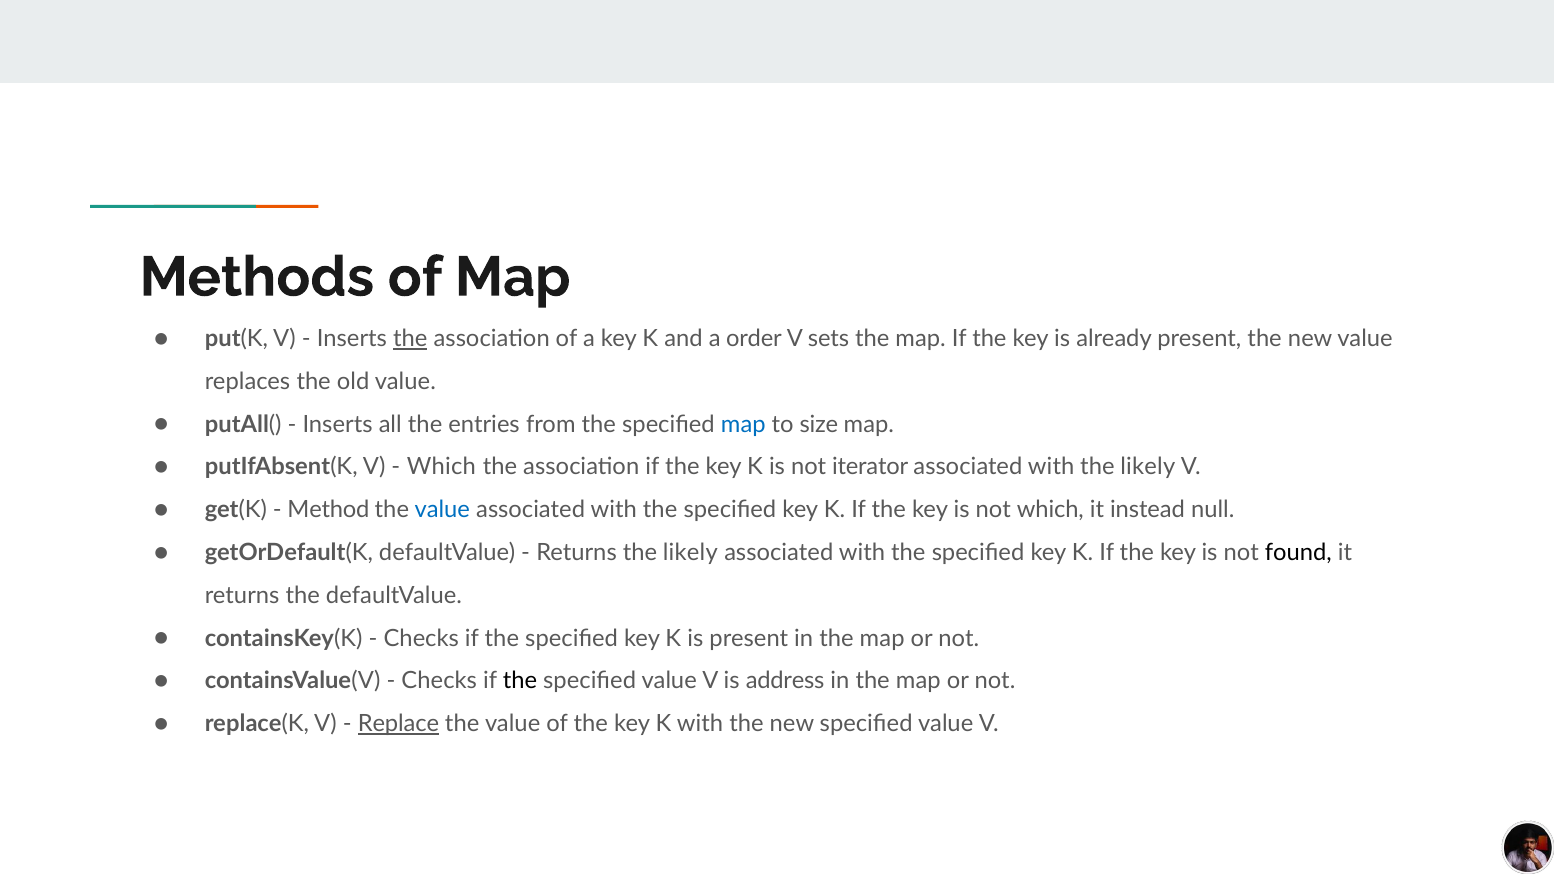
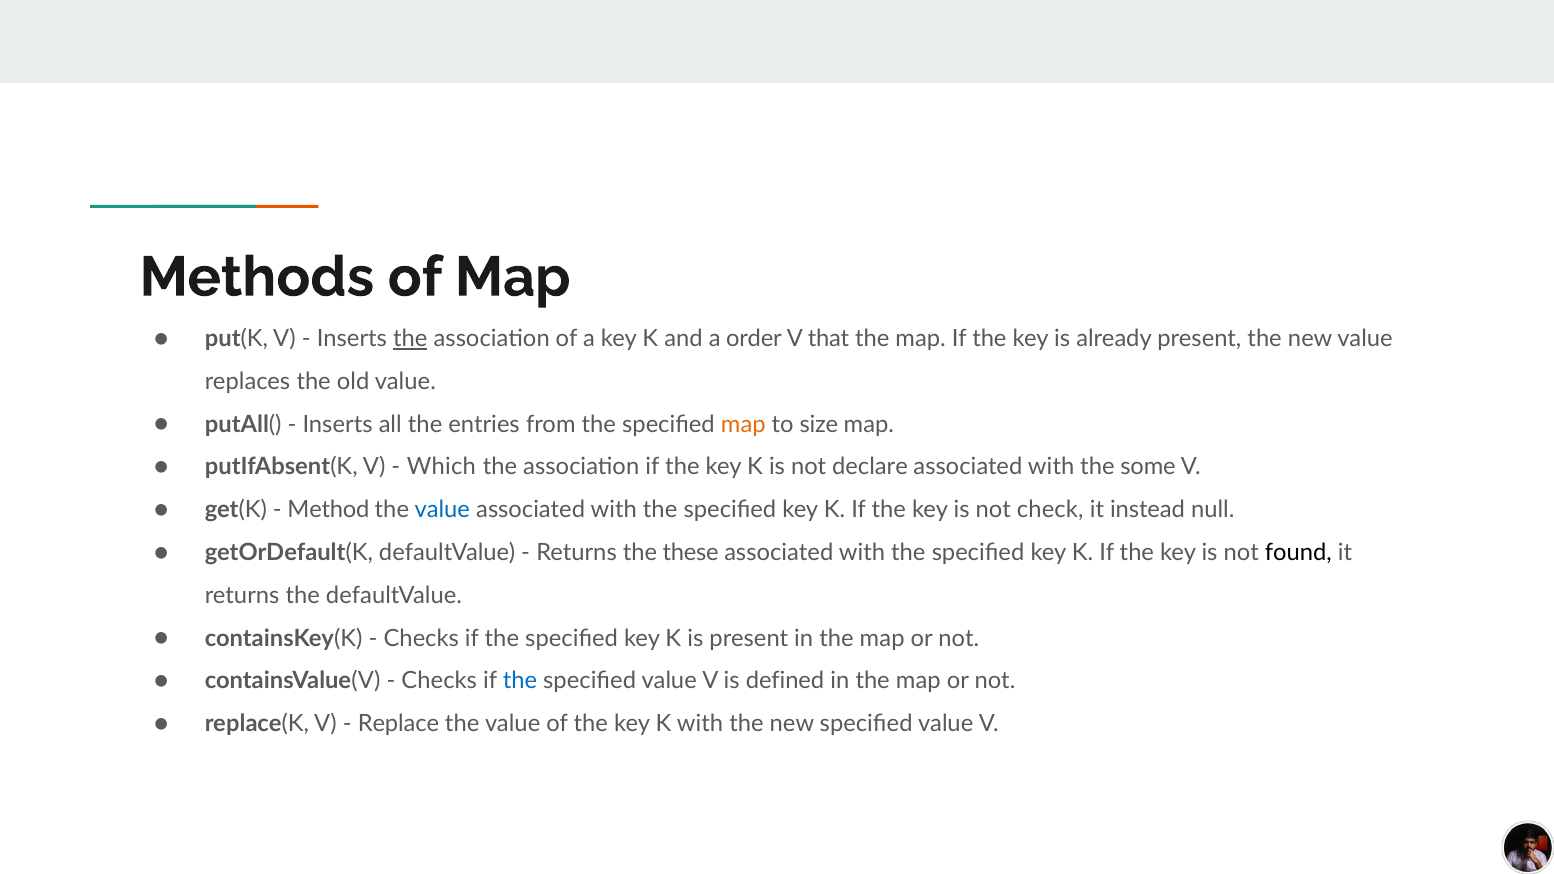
sets: sets -> that (829, 339)
map colour: blue -> orange (743, 424)
iterator: iterator -> declare (870, 467)
with the likely: likely -> some (1148, 467)
not which: which -> check (1050, 510)
Returns the likely: likely -> these (691, 553)
the colour: black -> blue (520, 681)
address: address -> defined (785, 681)
Replace underline: present -> none (398, 724)
